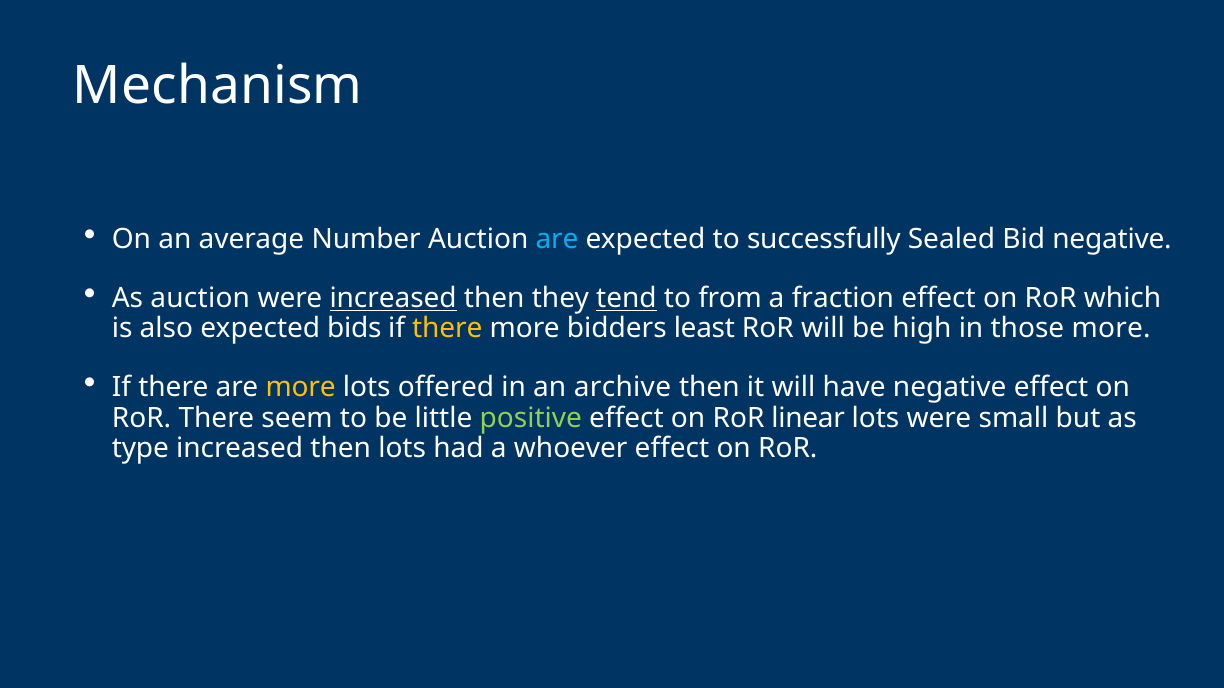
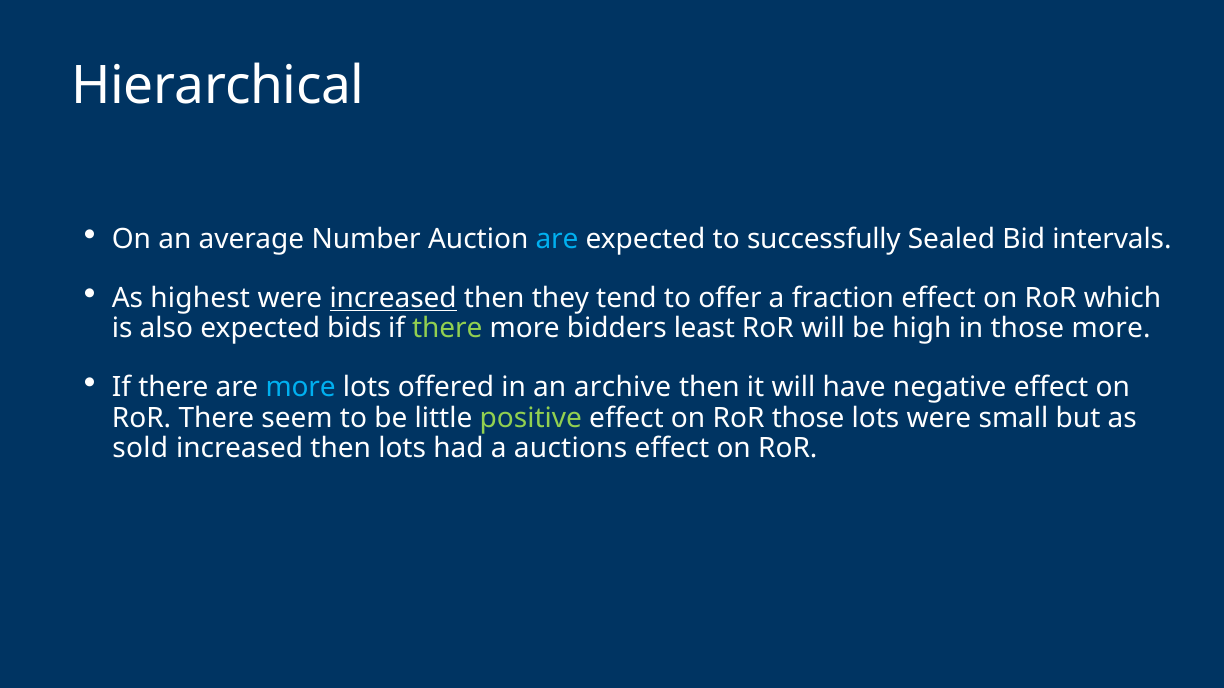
Mechanism: Mechanism -> Hierarchical (218, 86)
Bid negative: negative -> intervals (1112, 240)
As auction: auction -> highest (200, 299)
tend underline: present -> none (626, 299)
from: from -> offer (730, 299)
there colour: yellow -> light green (447, 329)
more colour: yellow -> light blue (301, 388)
RoR linear: linear -> those (808, 418)
type: type -> sold (140, 449)
whoever: whoever -> auctions (571, 449)
